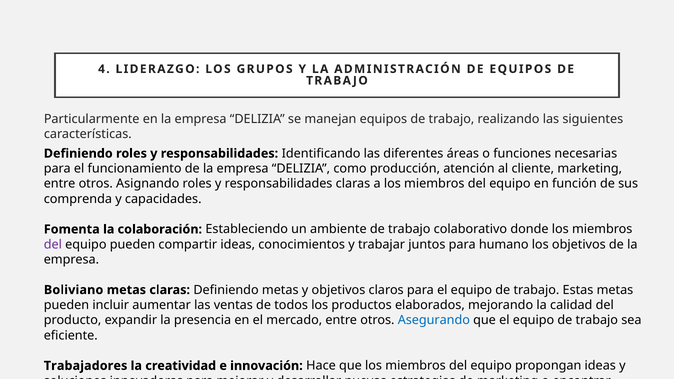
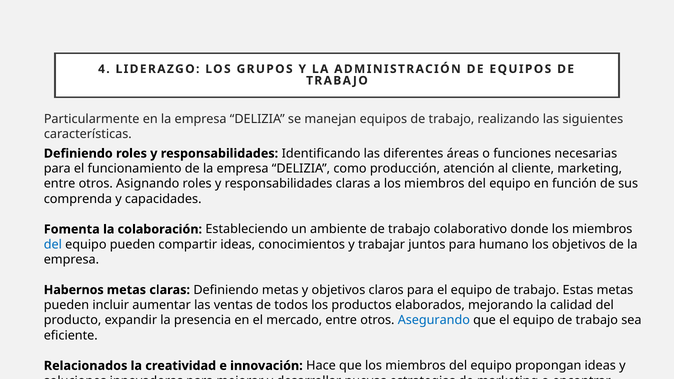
del colour: purple -> blue (53, 245)
Boliviano: Boliviano -> Habernos (74, 290)
Trabajadores: Trabajadores -> Relacionados (86, 366)
